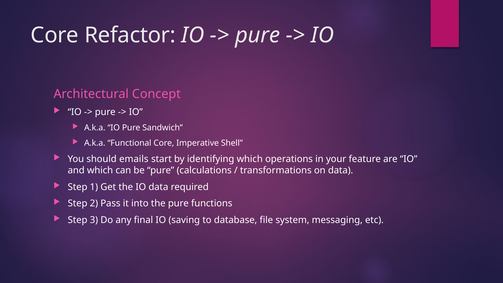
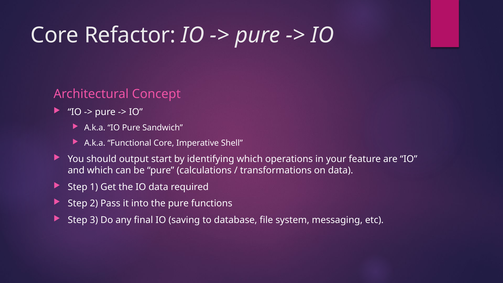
emails: emails -> output (134, 159)
